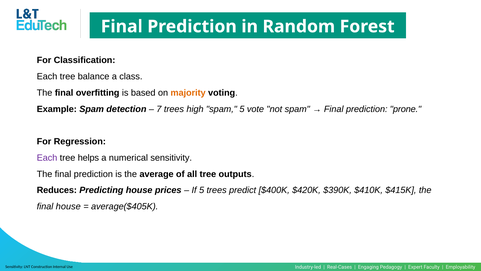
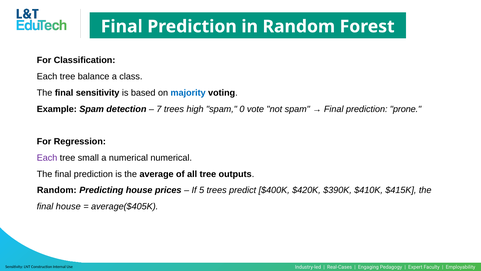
final overfitting: overfitting -> sensitivity (98, 93)
majority colour: orange -> blue (188, 93)
spam 5: 5 -> 0 (242, 109)
helps: helps -> small (88, 158)
numerical sensitivity: sensitivity -> numerical (171, 158)
Reduces: Reduces -> Random (57, 190)
